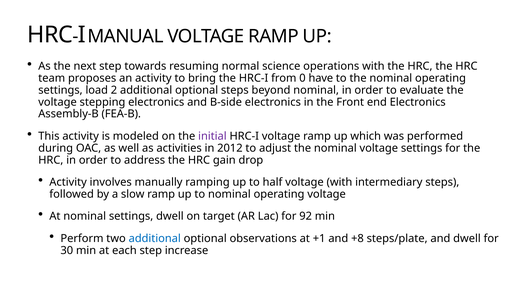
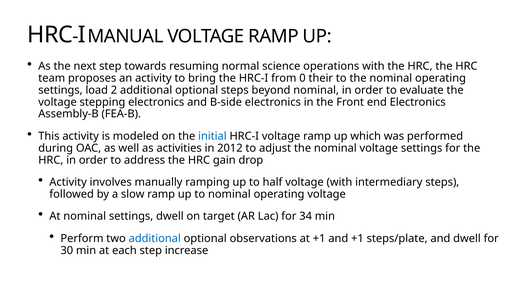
have: have -> their (321, 78)
initial colour: purple -> blue (212, 136)
92: 92 -> 34 (306, 216)
and +8: +8 -> +1 (357, 238)
